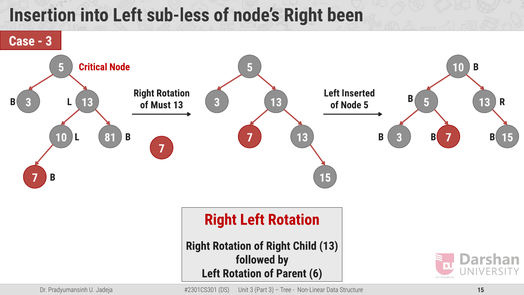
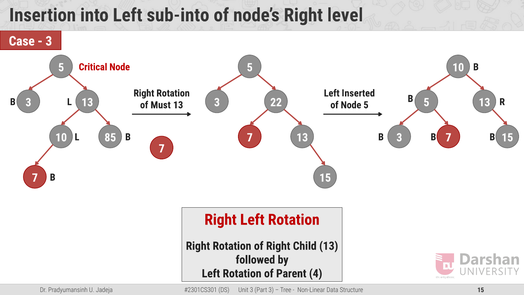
sub-less: sub-less -> sub-into (178, 15)
been: been -> level (345, 15)
13 13: 13 -> 22 (276, 102)
81: 81 -> 85 (110, 137)
6: 6 -> 4 (316, 273)
